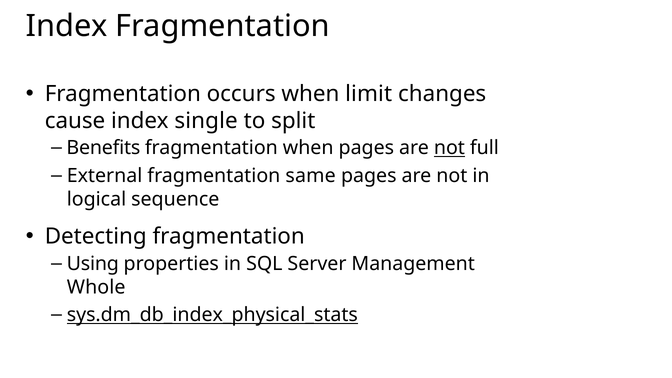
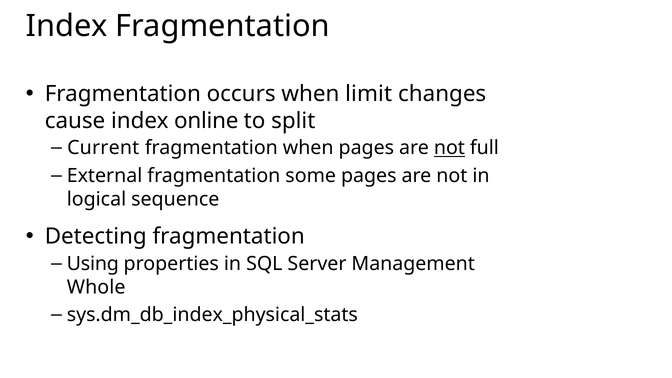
single: single -> online (206, 121)
Benefits: Benefits -> Current (103, 148)
same: same -> some (311, 176)
sys.dm_db_index_physical_stats underline: present -> none (212, 315)
